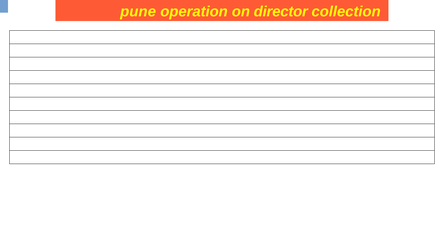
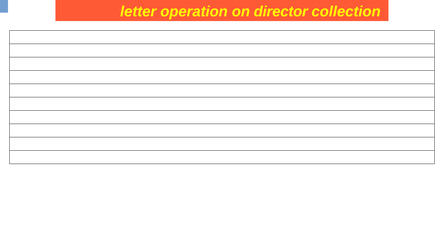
pune: pune -> letter (138, 12)
